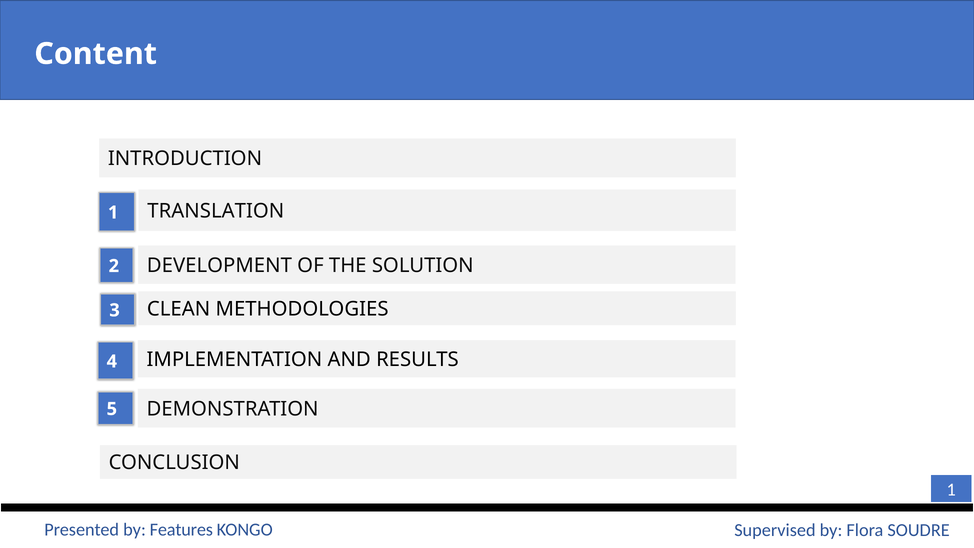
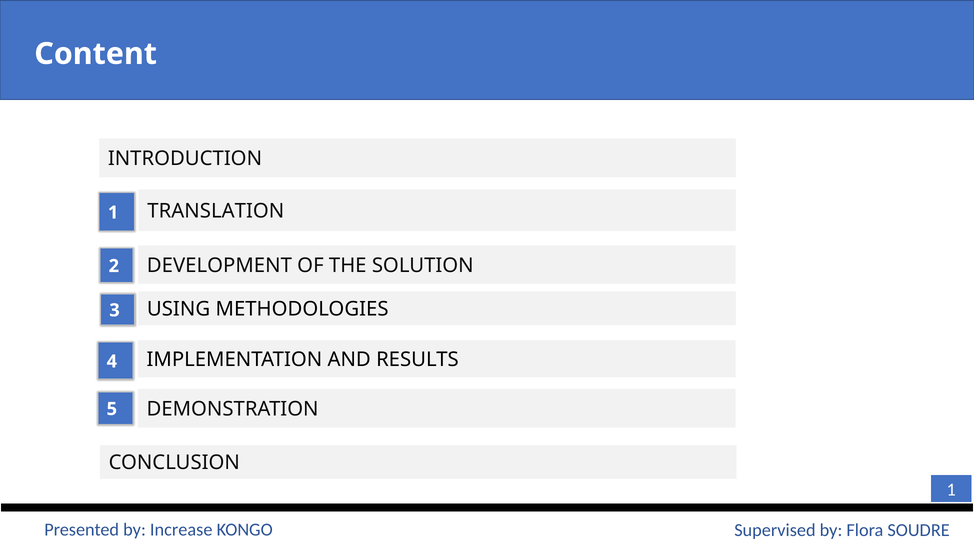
CLEAN: CLEAN -> USING (179, 309)
Features: Features -> Increase (181, 529)
